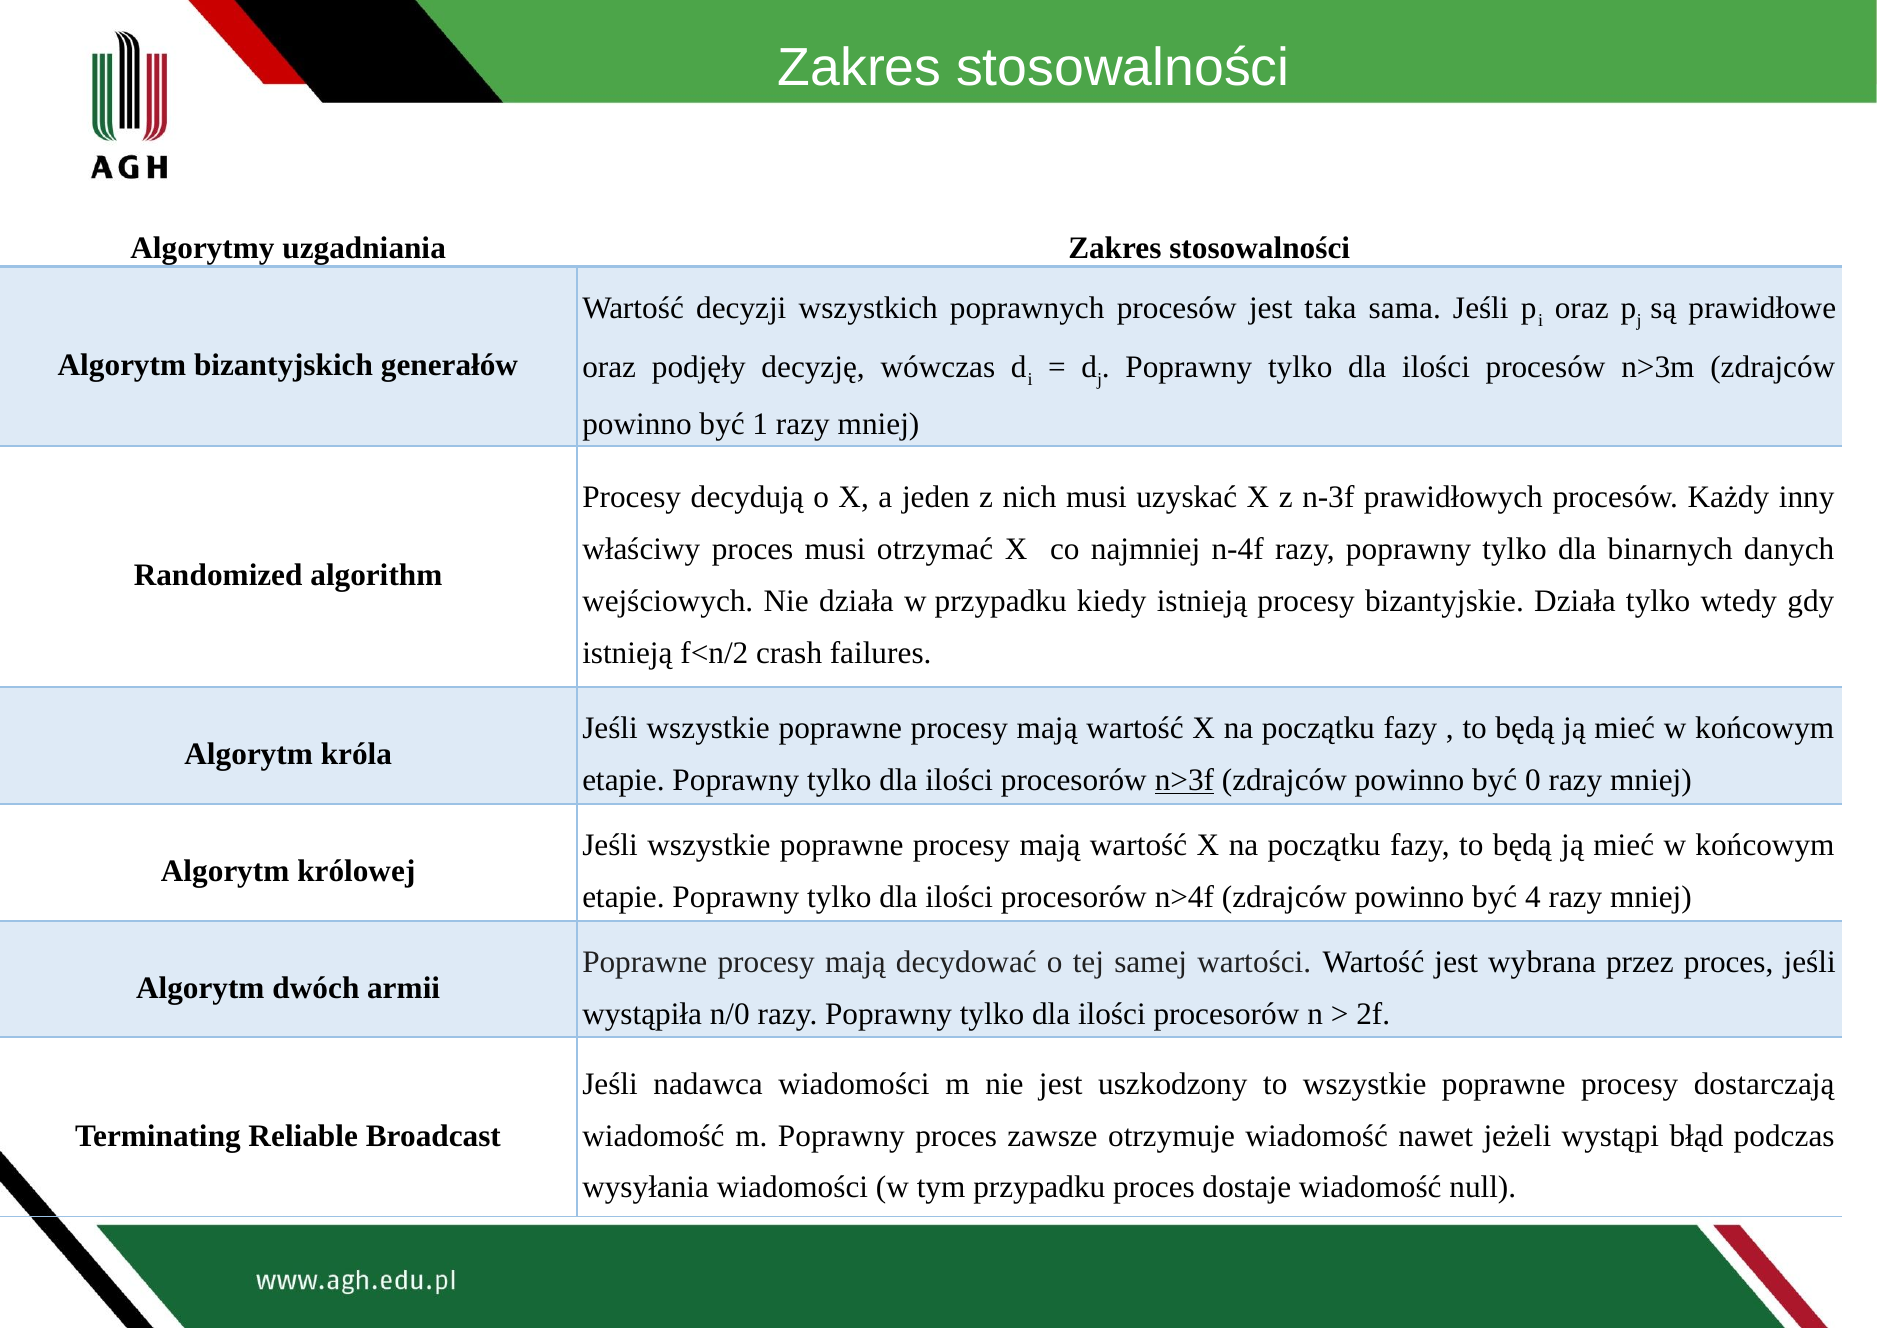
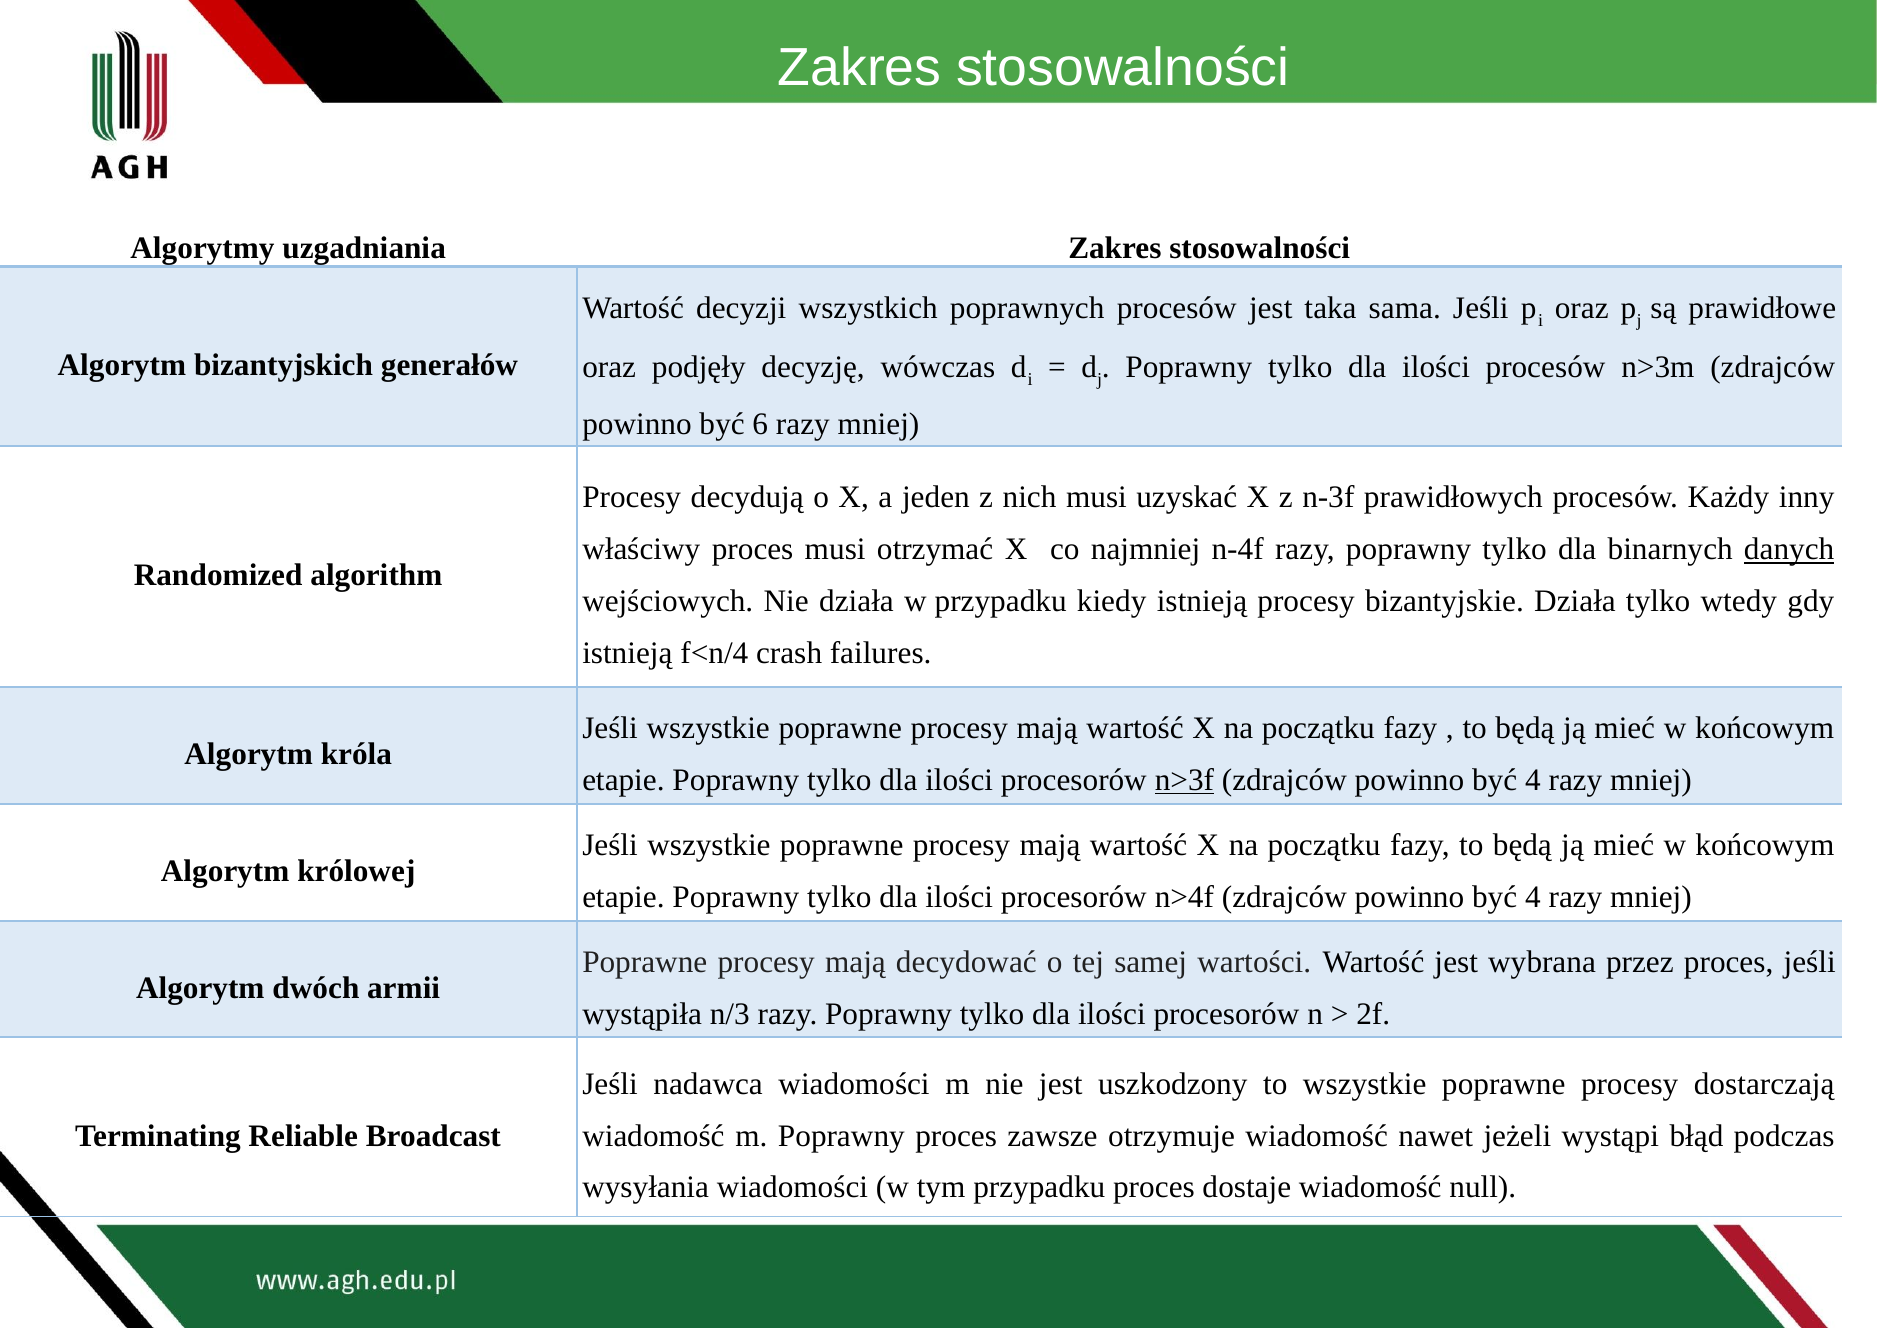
1: 1 -> 6 (760, 424)
danych underline: none -> present (1789, 549)
f<n/2: f<n/2 -> f<n/4 (714, 653)
0: 0 -> 4 (1533, 780)
n/0: n/0 -> n/3 (730, 1014)
